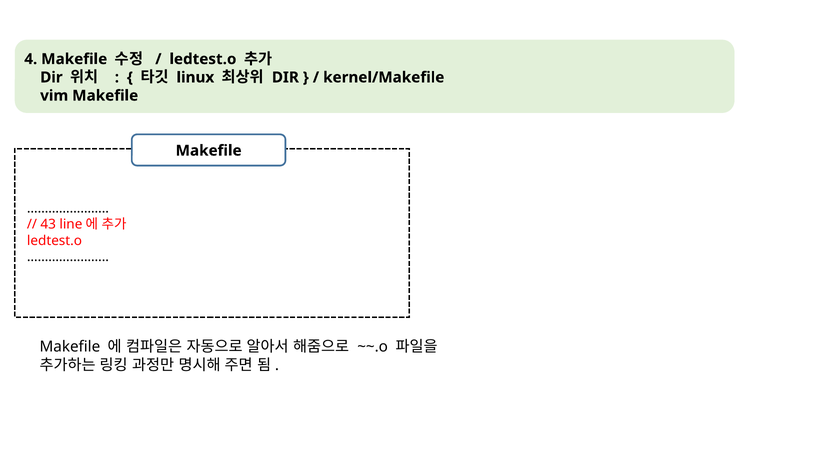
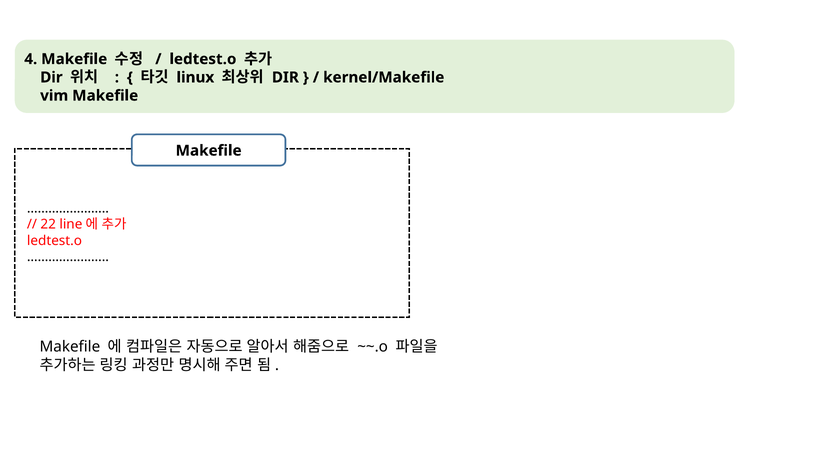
43: 43 -> 22 (48, 224)
